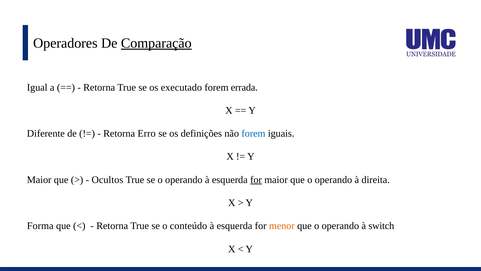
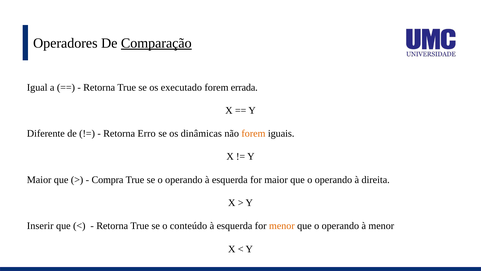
definições: definições -> dinâmicas (201, 133)
forem colour: blue -> orange (253, 133)
Ocultos: Ocultos -> Compra (108, 179)
for underline: present -> none (256, 179)
Forma: Forma -> Inserir (40, 226)
à switch: switch -> menor (381, 226)
